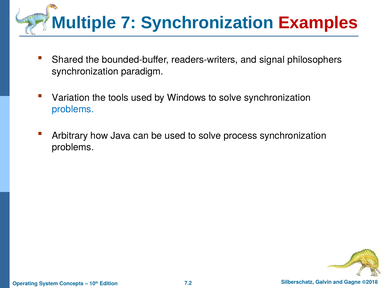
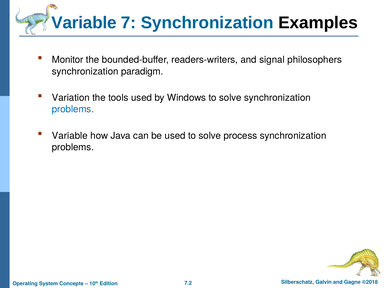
Multiple: Multiple -> Variable (84, 23)
Examples colour: red -> black (318, 23)
Shared: Shared -> Monitor (68, 60)
Arbitrary: Arbitrary -> Variable (70, 136)
